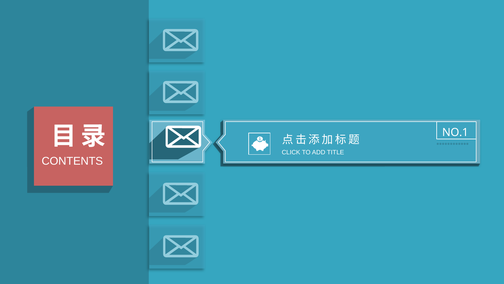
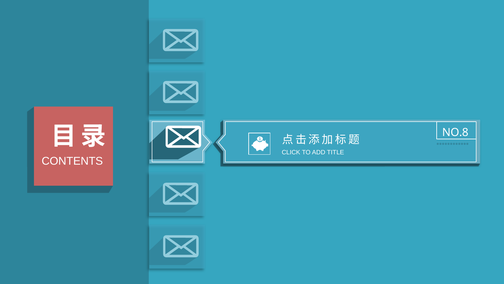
NO.1: NO.1 -> NO.8 (455, 132)
